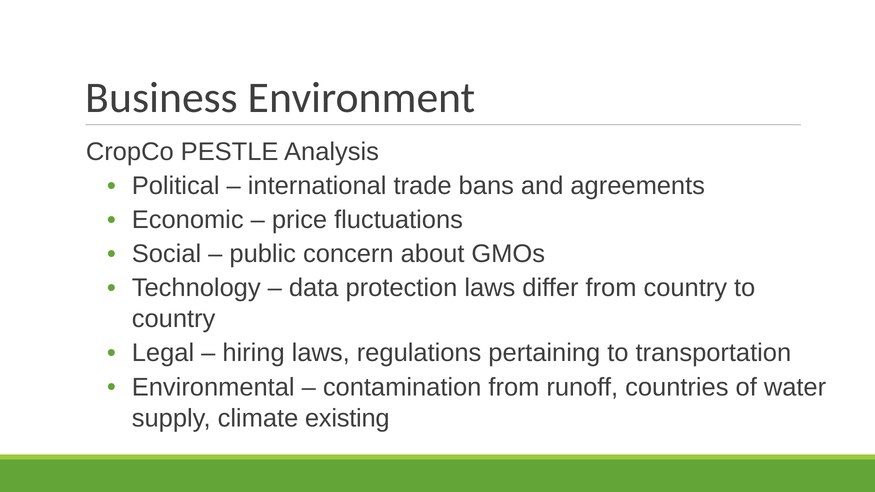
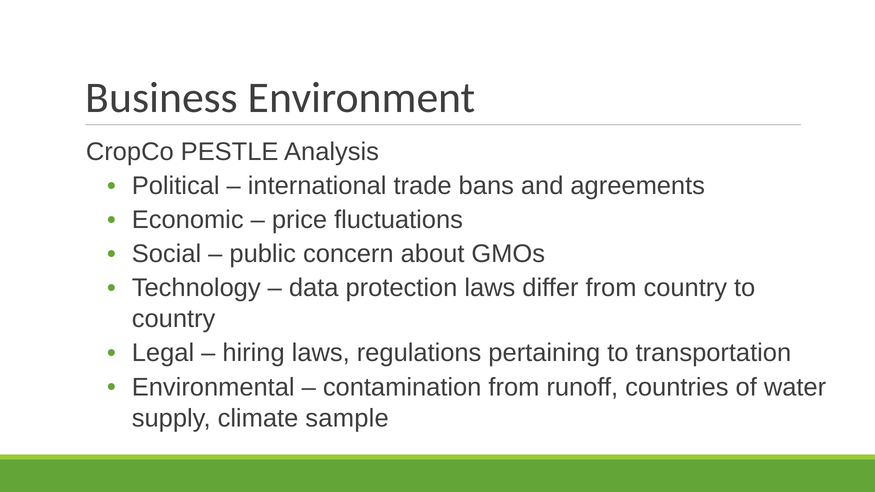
existing: existing -> sample (347, 419)
